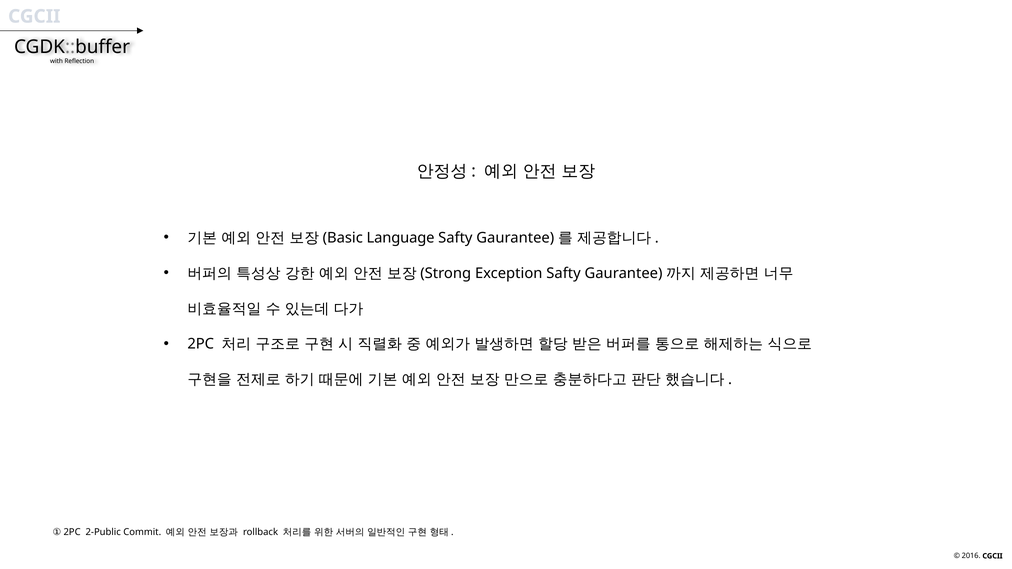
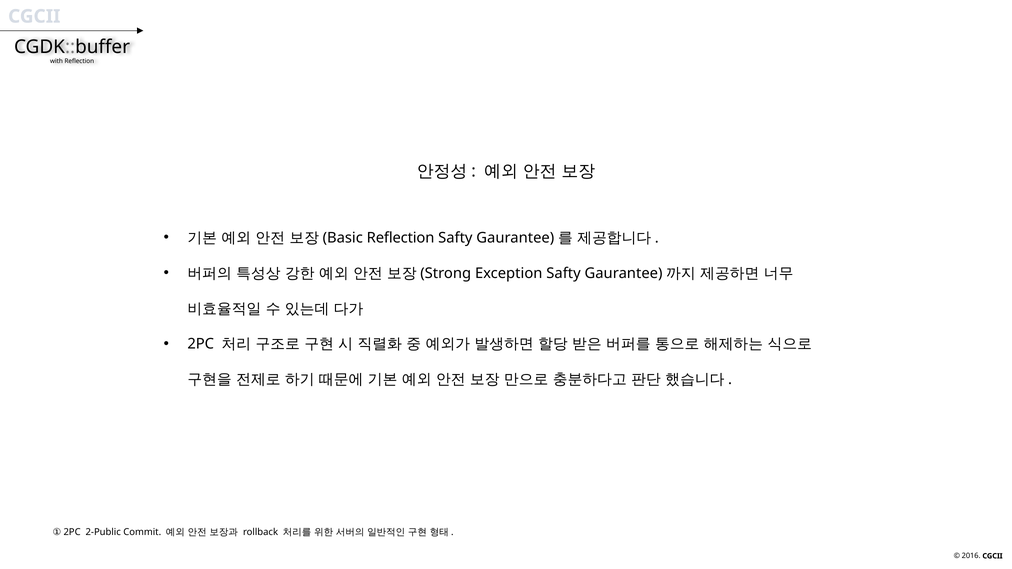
Language: Language -> Reflection (401, 238)
